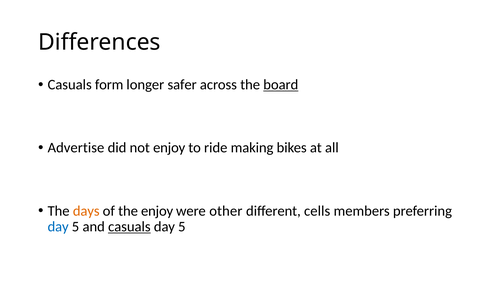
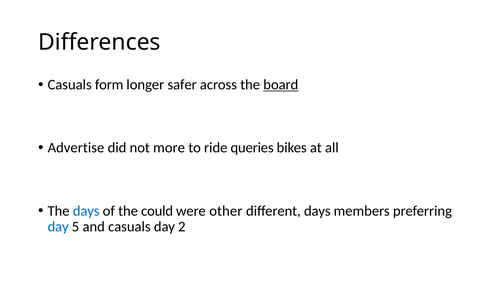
not enjoy: enjoy -> more (169, 148)
making: making -> queries (252, 148)
days colour: orange -> blue (86, 211)
the enjoy: enjoy -> could (157, 211)
different cells: cells -> days (317, 211)
casuals underline: present -> none (129, 227)
5: 5 -> 2 (182, 227)
